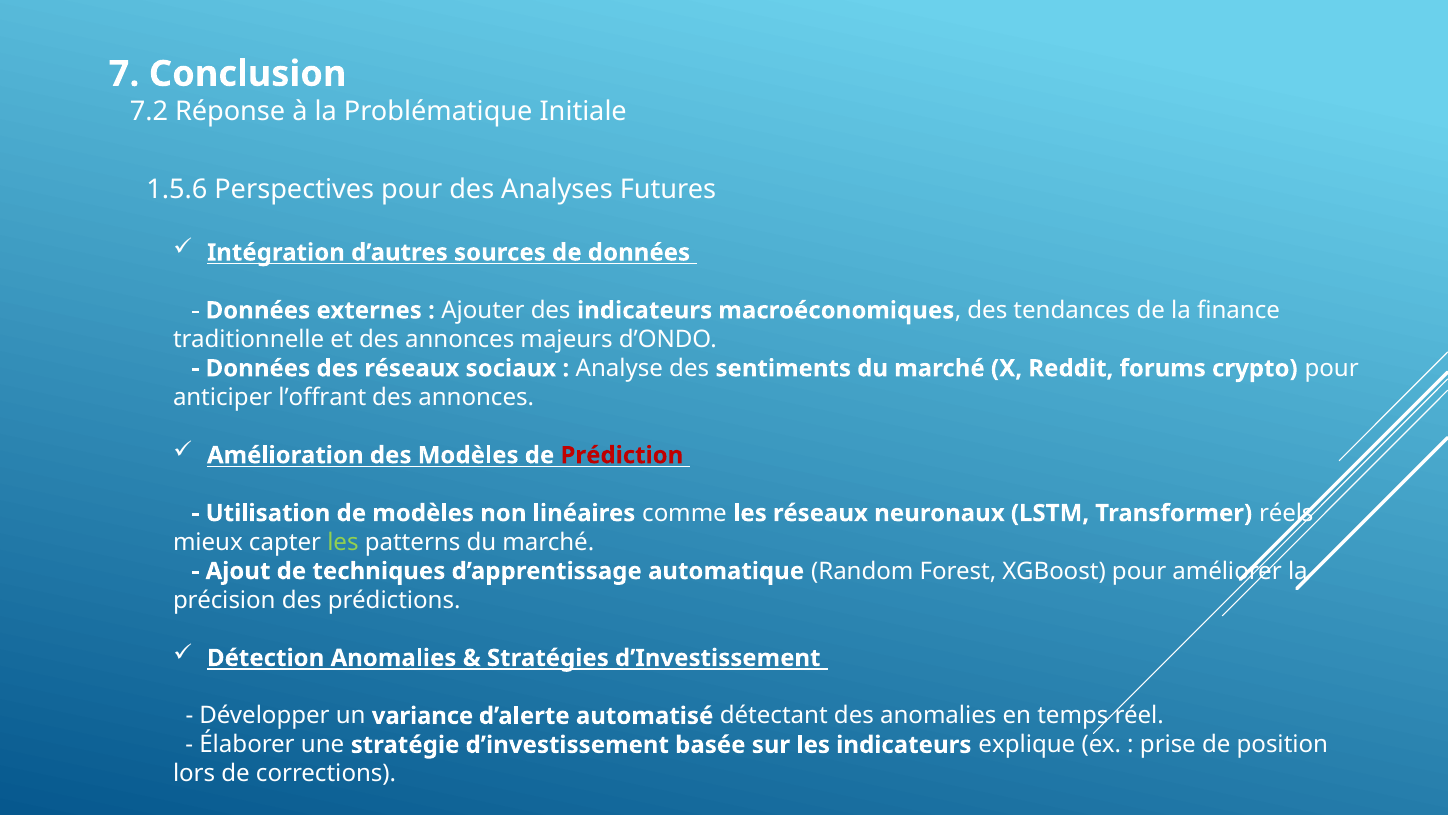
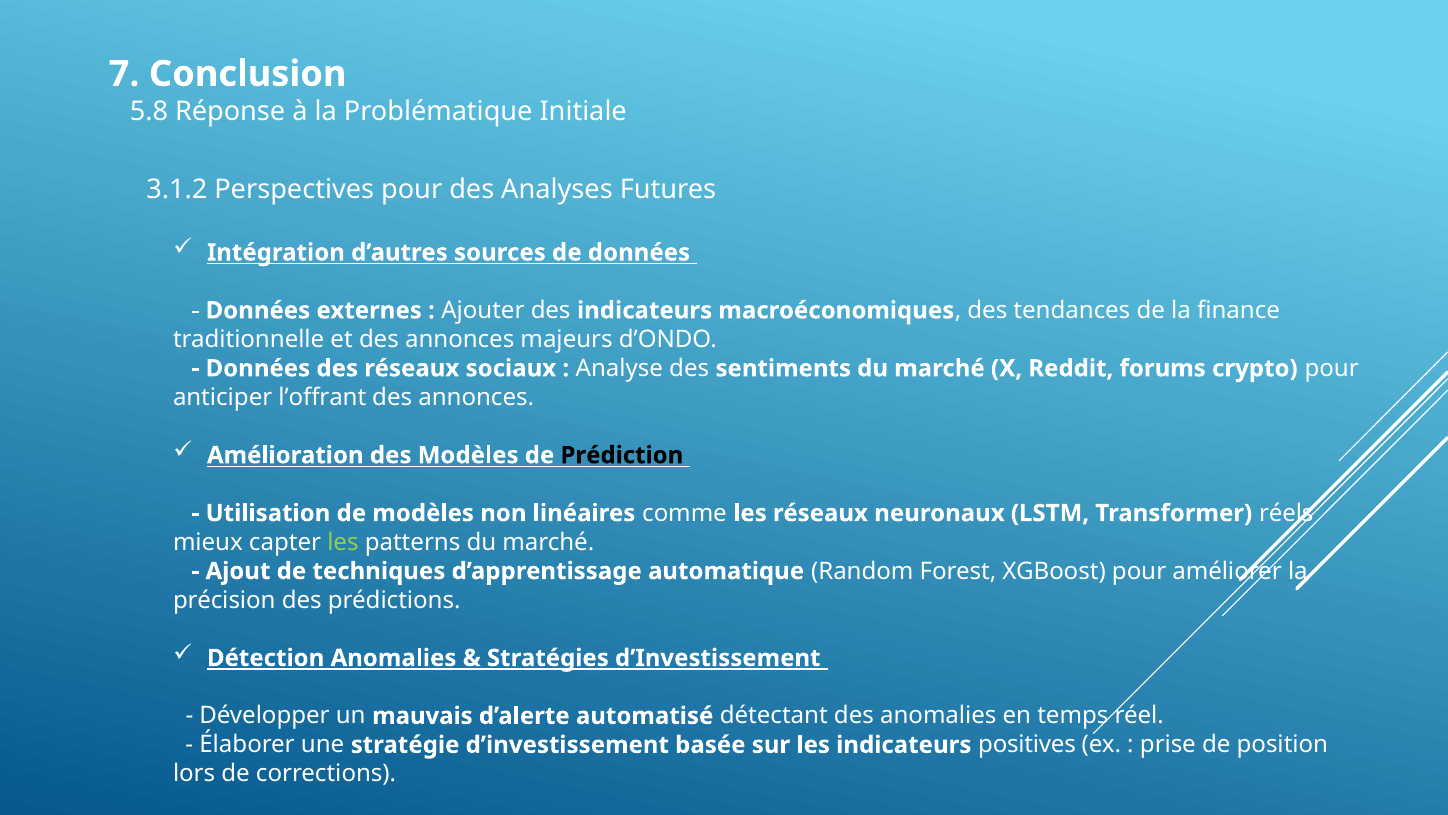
7.2: 7.2 -> 5.8 (149, 111)
1.5.6: 1.5.6 -> 3.1.2 (177, 189)
Prédiction colour: red -> black (622, 455)
variance: variance -> mauvais (422, 716)
explique: explique -> positives (1027, 744)
